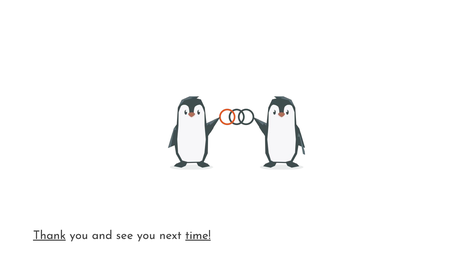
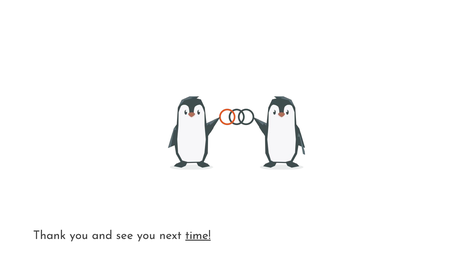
Thank underline: present -> none (49, 235)
